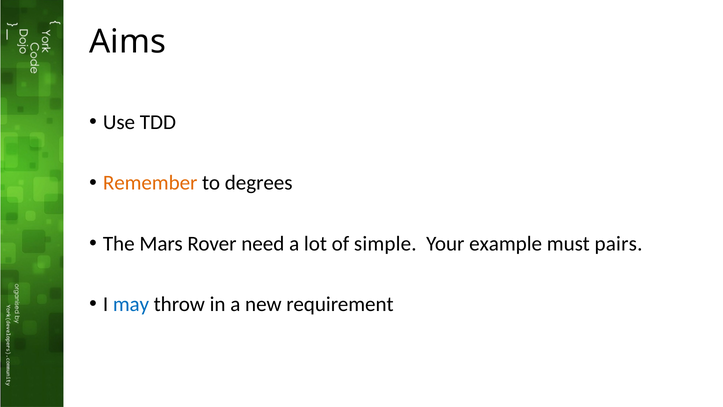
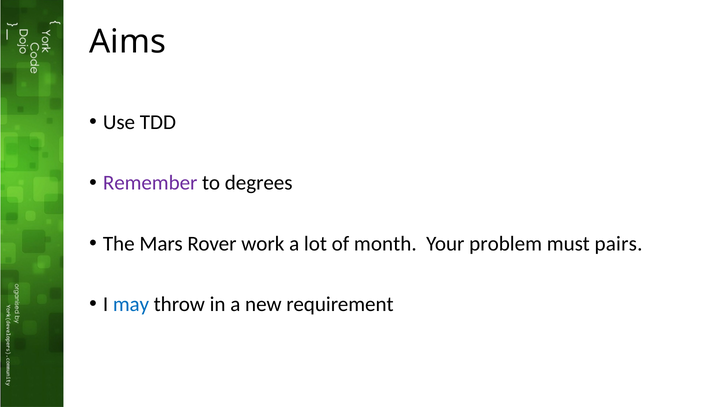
Remember colour: orange -> purple (150, 183)
need: need -> work (263, 243)
simple: simple -> month (385, 243)
example: example -> problem (506, 243)
